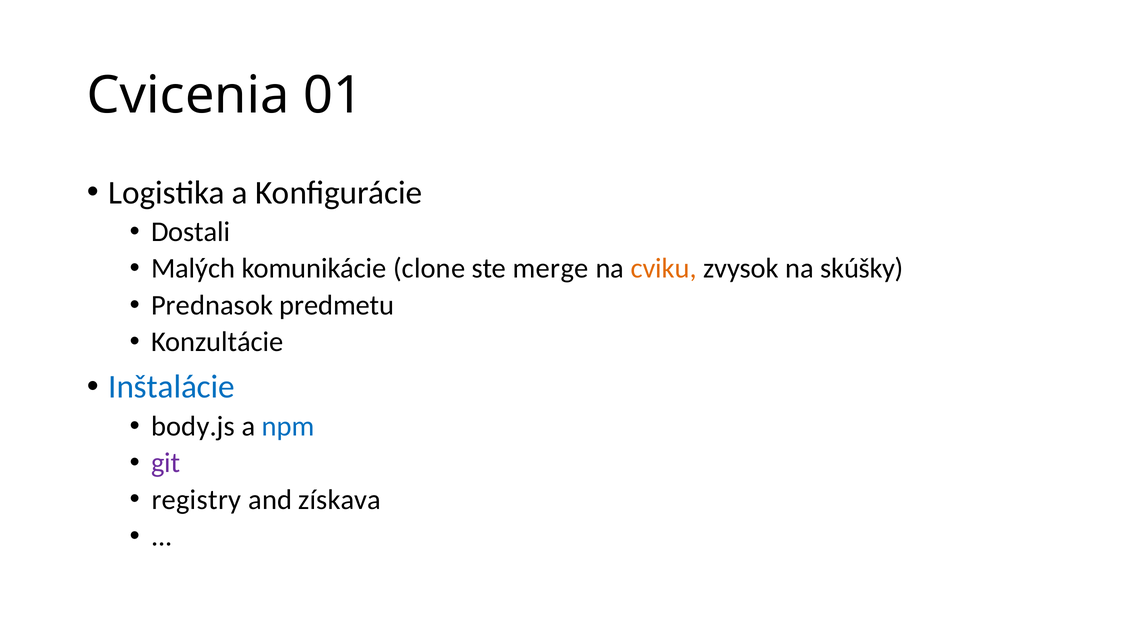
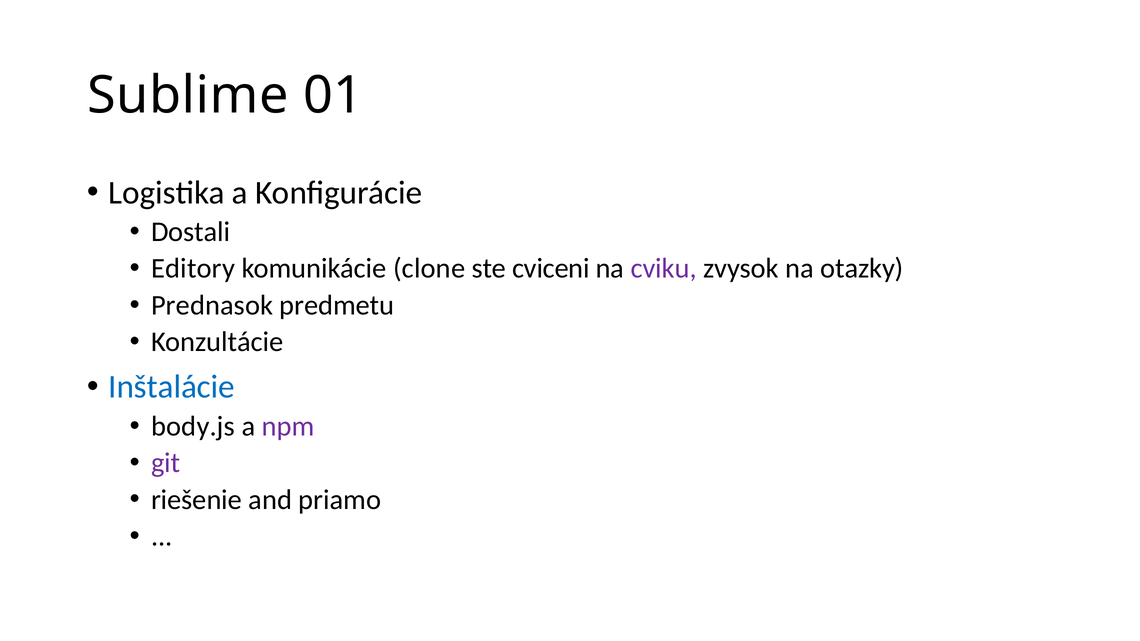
Cvicenia: Cvicenia -> Sublime (188, 96)
Malých: Malých -> Editory (193, 269)
merge: merge -> cviceni (551, 269)
cviku colour: orange -> purple (664, 269)
skúšky: skúšky -> otazky (862, 269)
npm colour: blue -> purple (288, 426)
registry: registry -> riešenie (197, 500)
získava: získava -> priamo (340, 500)
